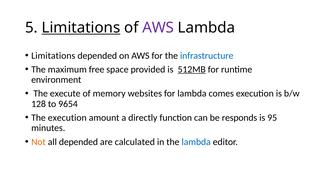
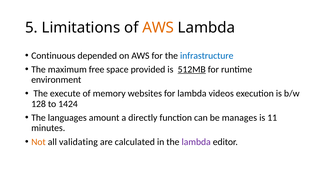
Limitations underline: present -> none (81, 28)
AWS colour: purple -> orange (158, 28)
Limitations: Limitations -> Continuous (53, 56)
comes: comes -> videos (221, 94)
9654: 9654 -> 1424 (68, 104)
The execution: execution -> languages (67, 118)
responds: responds -> manages (239, 118)
95: 95 -> 11 (272, 118)
all depended: depended -> validating (78, 142)
lambda colour: blue -> purple (196, 142)
